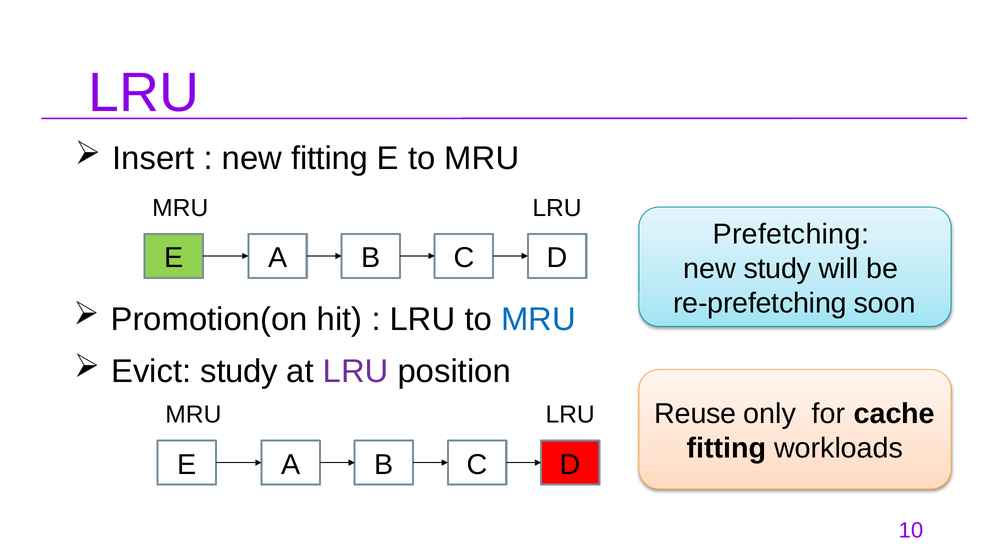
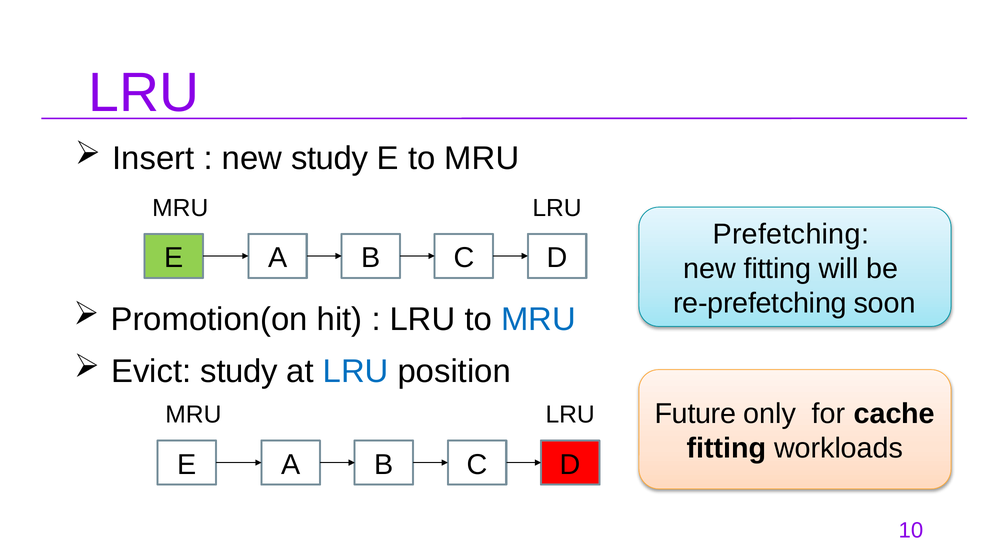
new fitting: fitting -> study (330, 158)
new study: study -> fitting (777, 269)
LRU colour: purple -> blue (356, 372)
Reuse: Reuse -> Future (695, 414)
